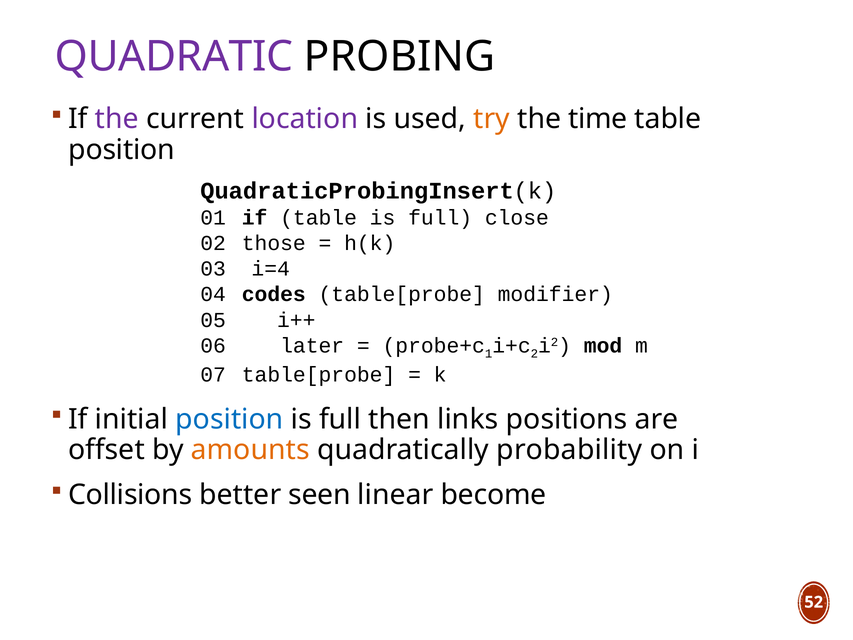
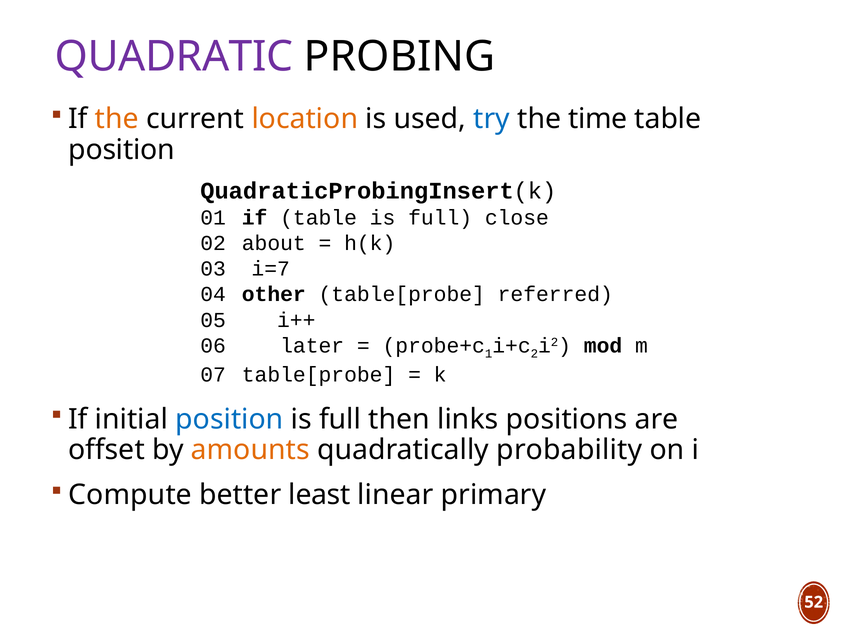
the colour: purple -> orange (117, 119)
location colour: purple -> orange (305, 119)
try colour: orange -> blue (492, 119)
those: those -> about (274, 243)
i=4: i=4 -> i=7 (271, 269)
codes: codes -> other (274, 294)
modifier: modifier -> referred (555, 294)
Collisions: Collisions -> Compute (130, 495)
seen: seen -> least (320, 495)
become: become -> primary (493, 495)
